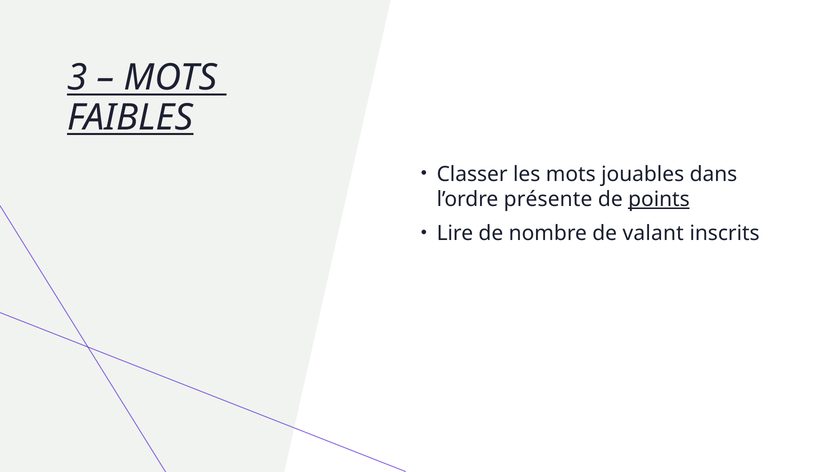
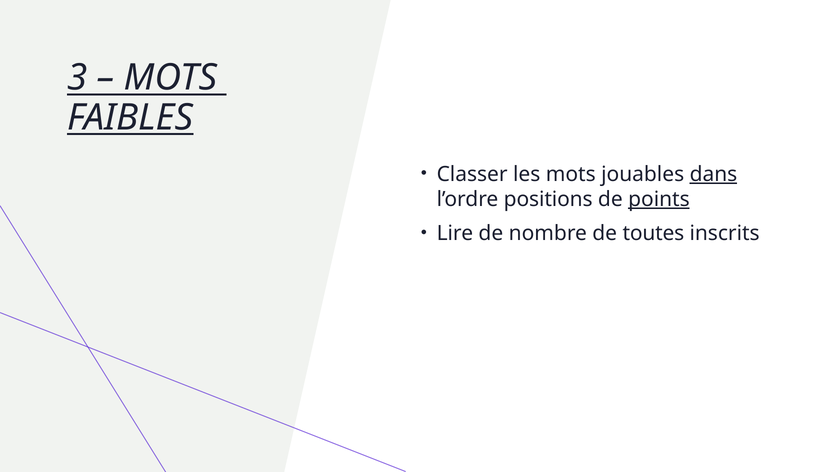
dans underline: none -> present (713, 174)
présente: présente -> positions (548, 199)
valant: valant -> toutes (653, 233)
